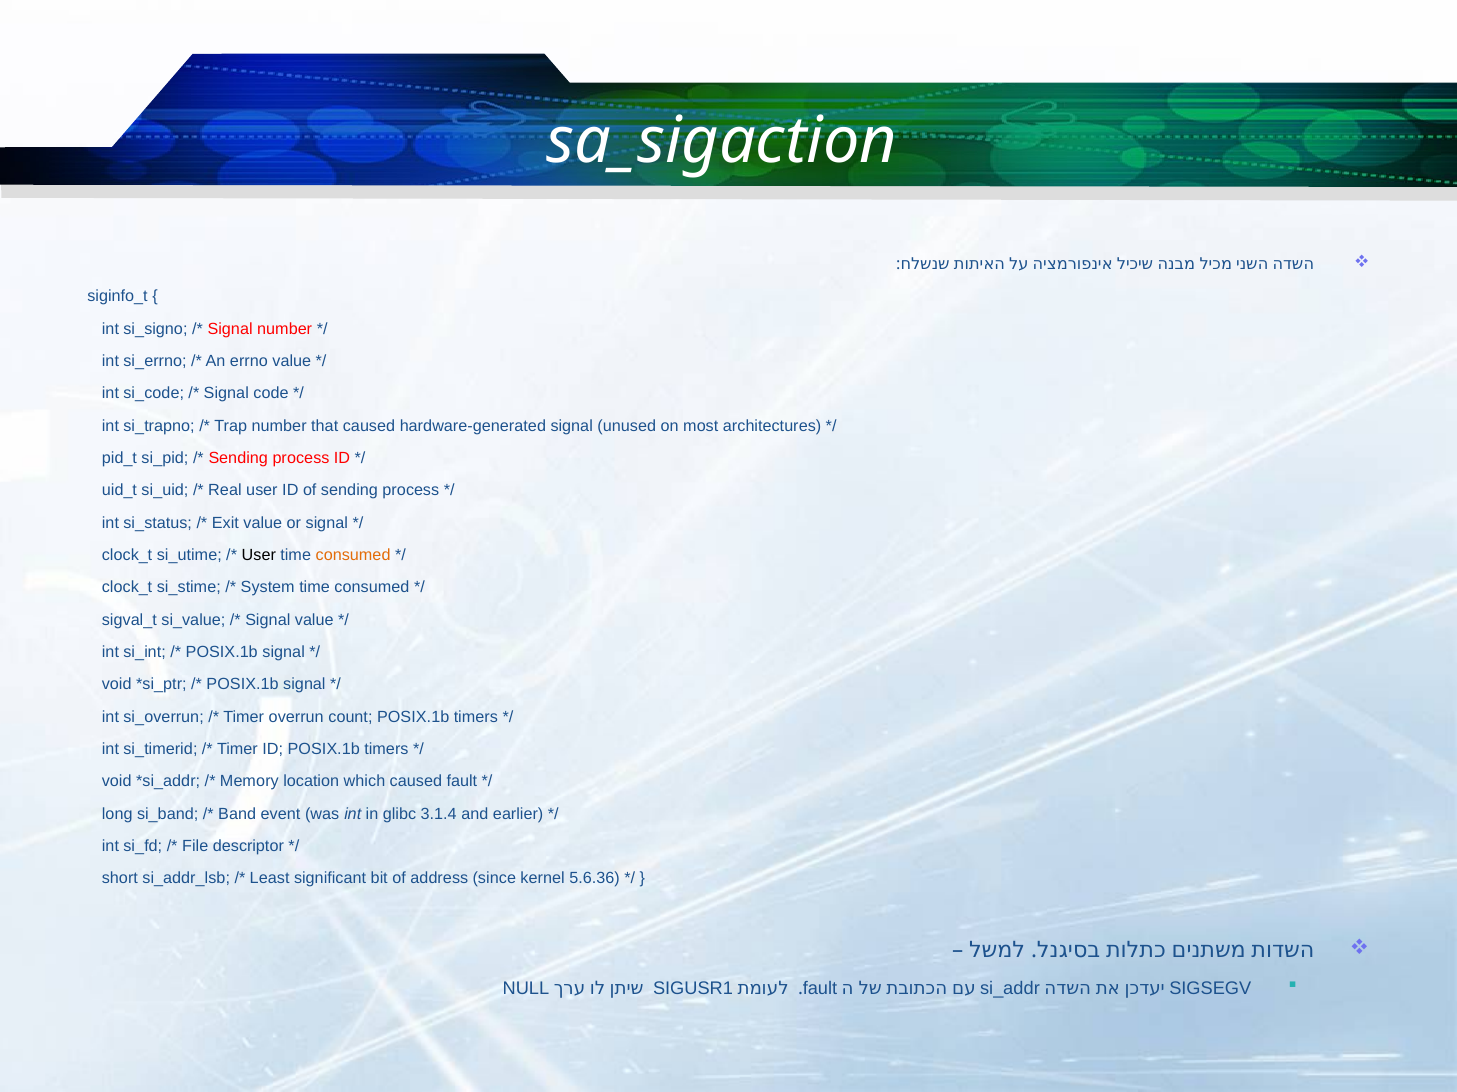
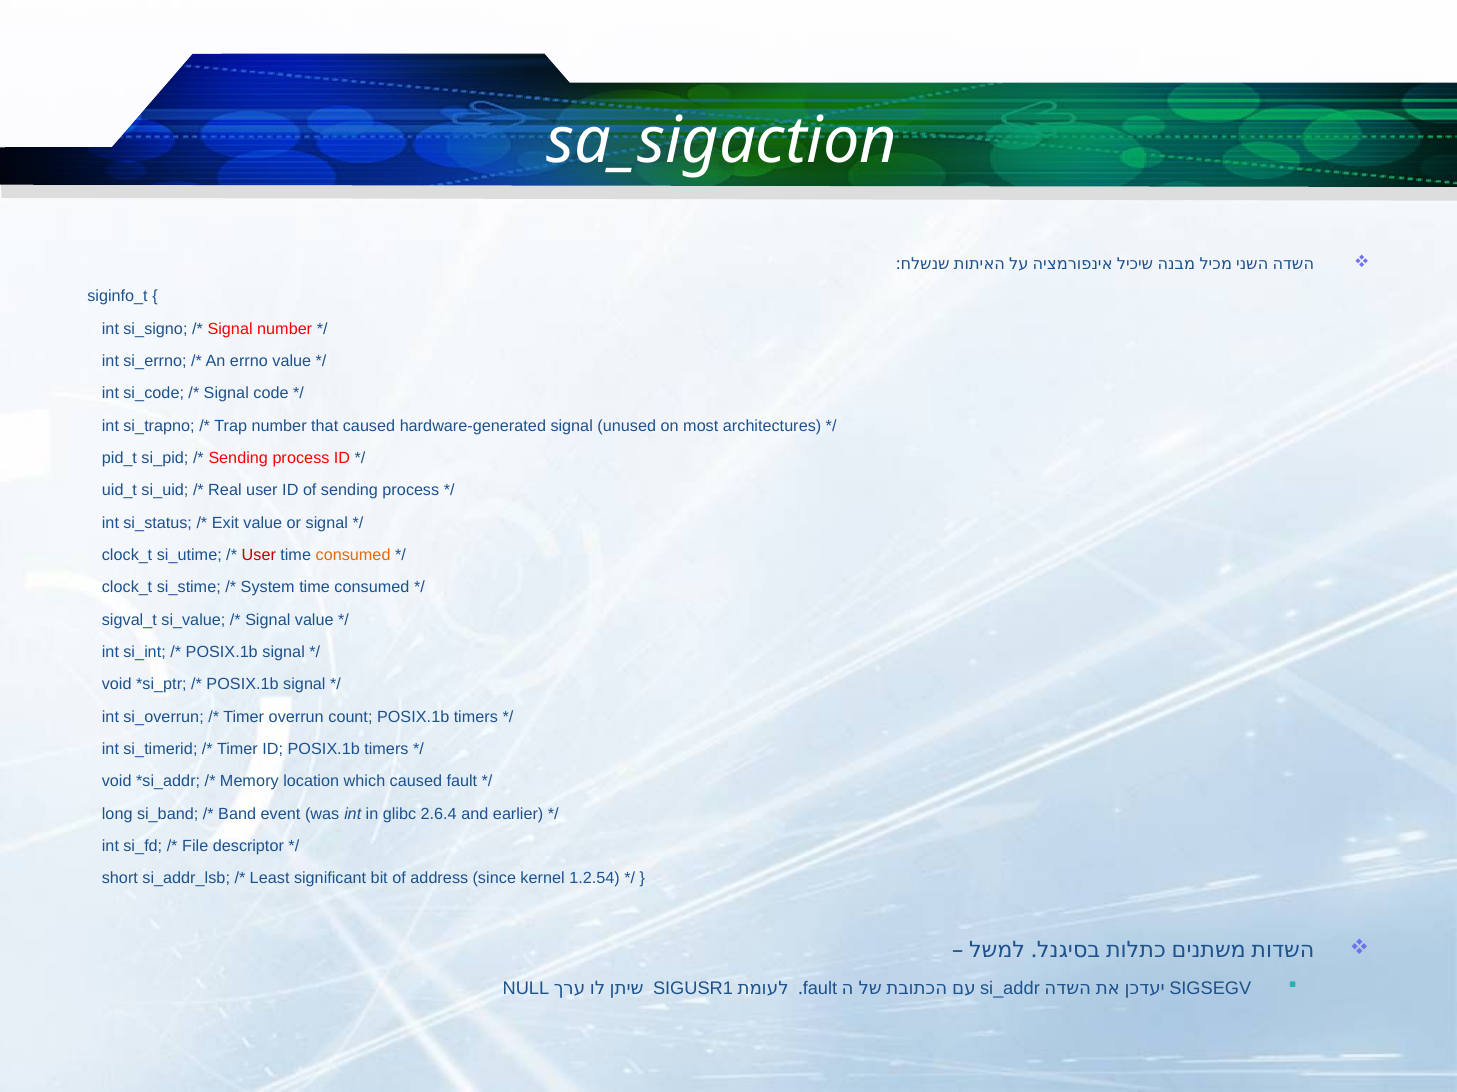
User colour: black -> red (259, 556)
3.1.4: 3.1.4 -> 2.6.4 (439, 814)
5.6.36: 5.6.36 -> 1.2.54 (595, 879)
